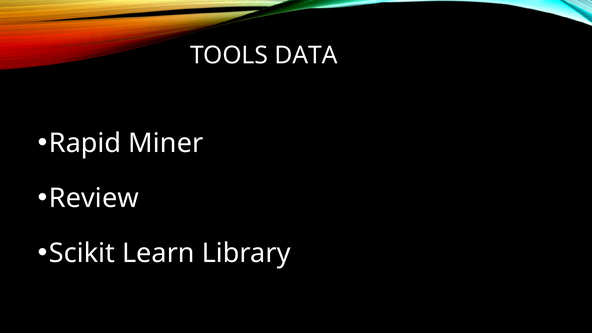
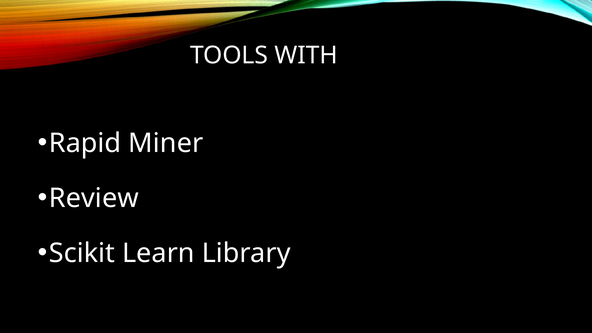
DATA: DATA -> WITH (306, 55)
